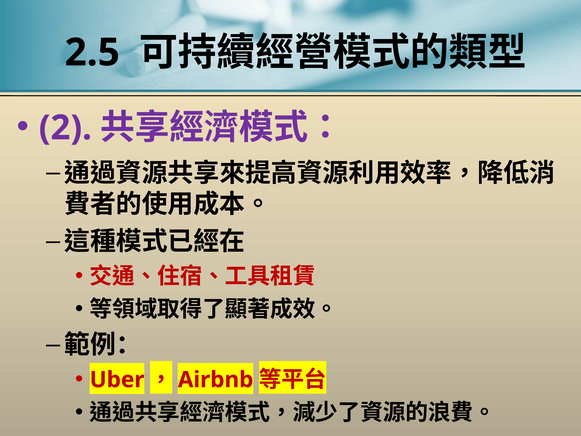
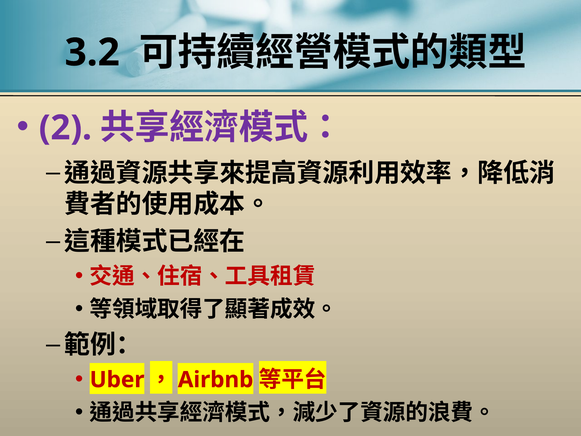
2.5: 2.5 -> 3.2 (92, 53)
